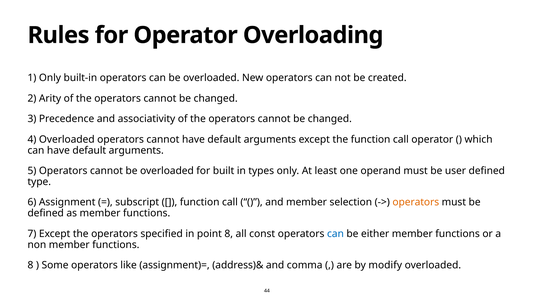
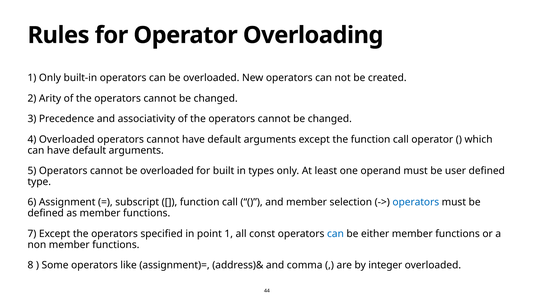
operators colour: orange -> blue (416, 202)
point 8: 8 -> 1 (229, 233)
modify: modify -> integer (385, 265)
